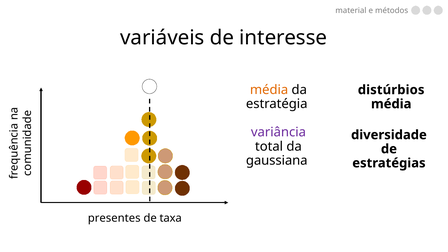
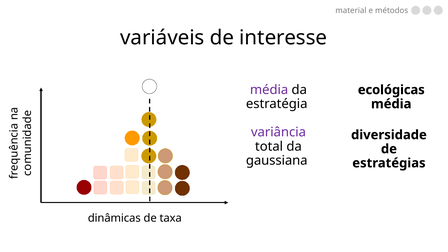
média colour: orange -> purple (269, 90)
distúrbios: distúrbios -> ecológicas (391, 90)
presentes: presentes -> dinâmicas (114, 218)
